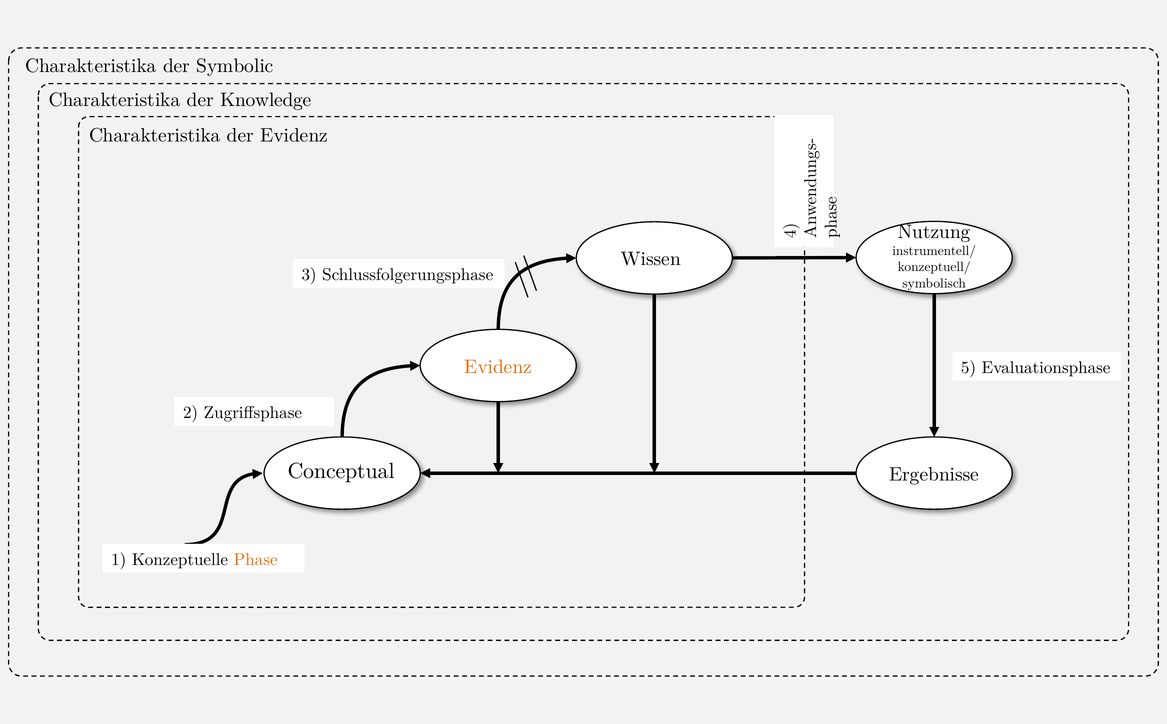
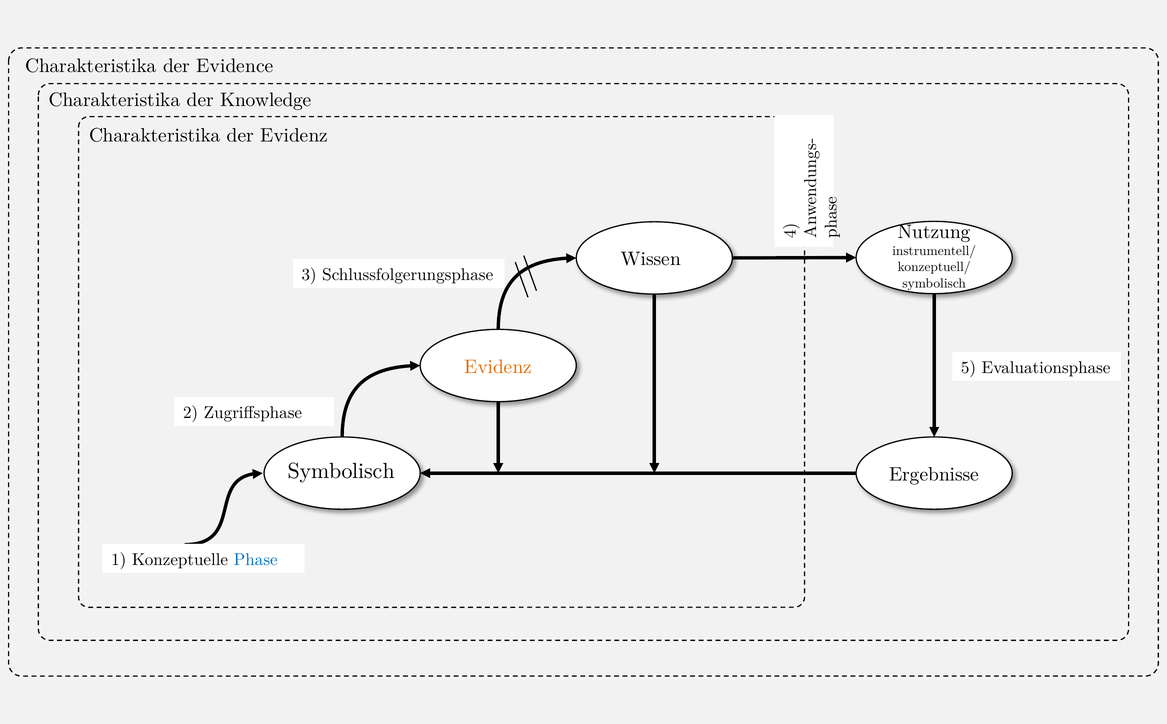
Symbolic: Symbolic -> Evidence (235, 66)
Conceptual: Conceptual -> Symbolisch (341, 471)
Phase colour: orange -> blue (256, 559)
